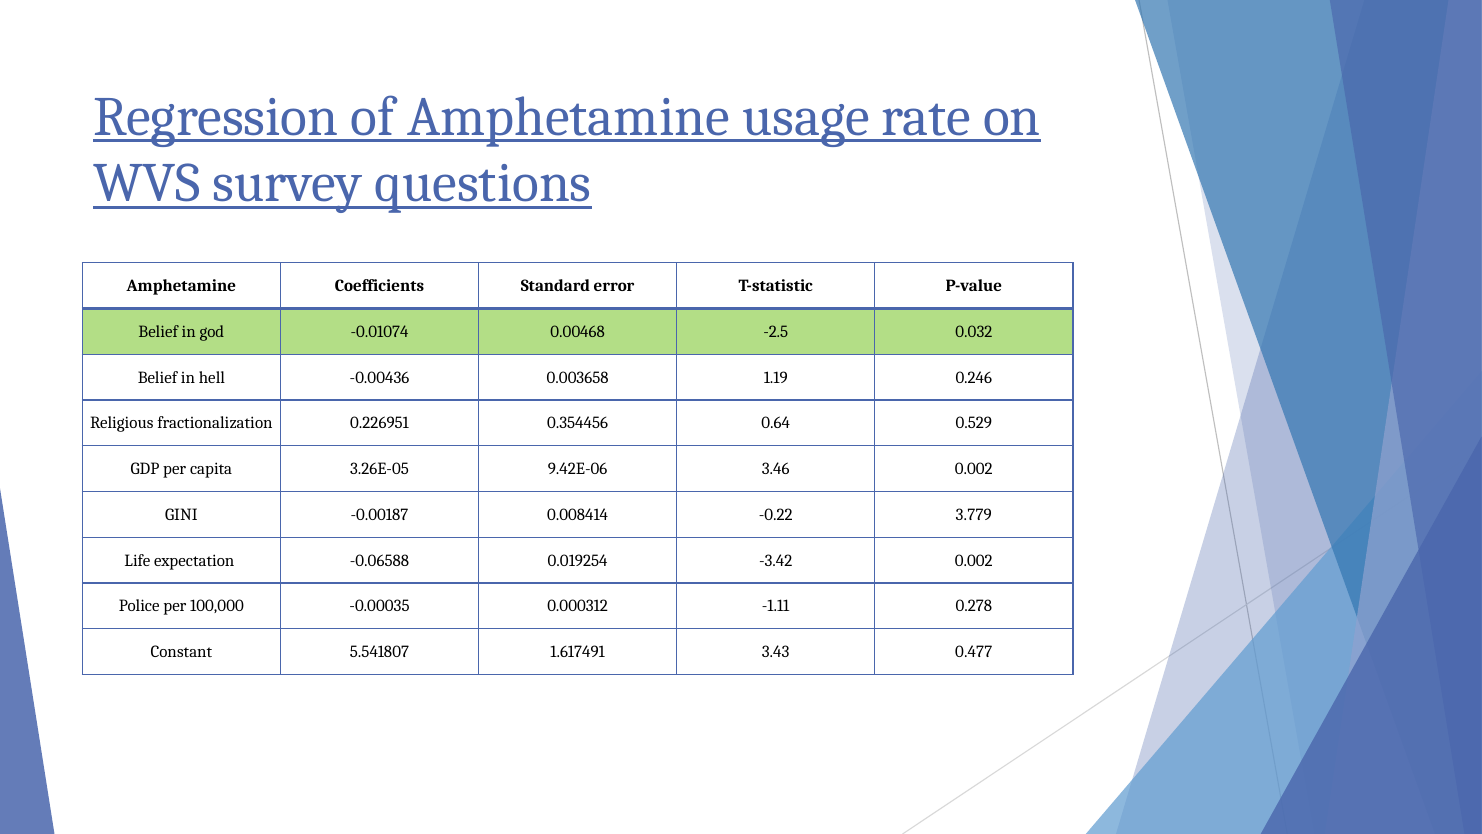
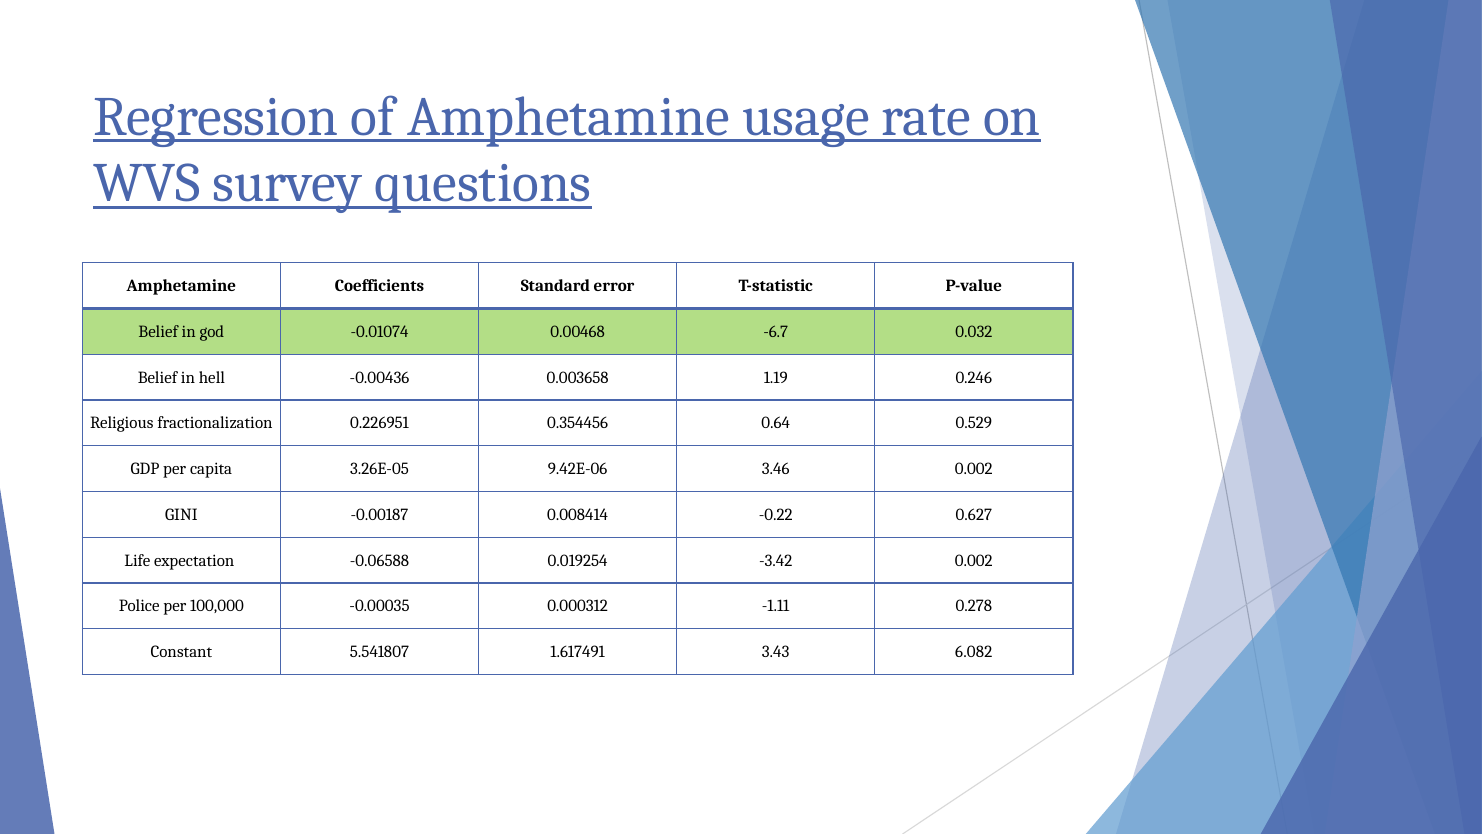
-2.5: -2.5 -> -6.7 (776, 332)
3.779: 3.779 -> 0.627 (974, 515)
0.477: 0.477 -> 6.082 (974, 652)
